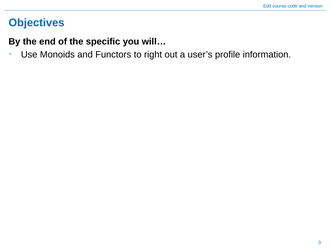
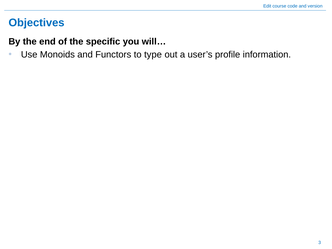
right: right -> type (153, 54)
